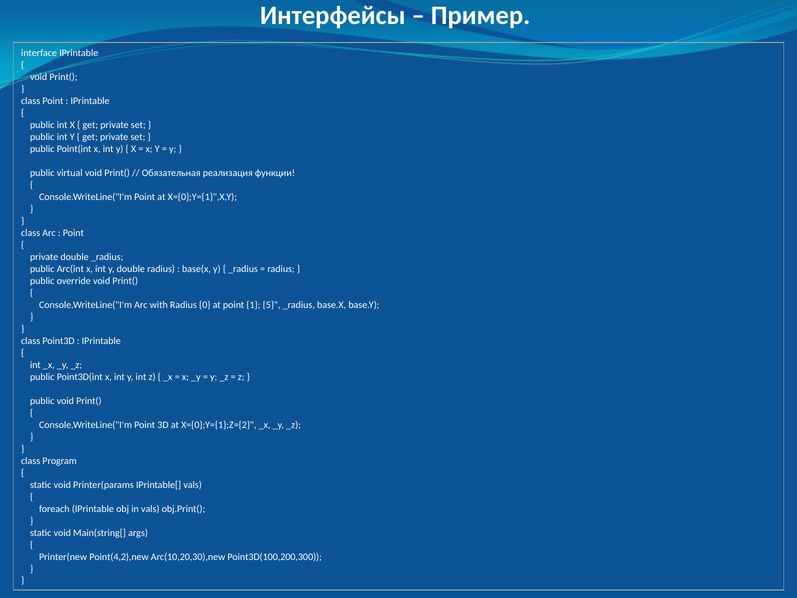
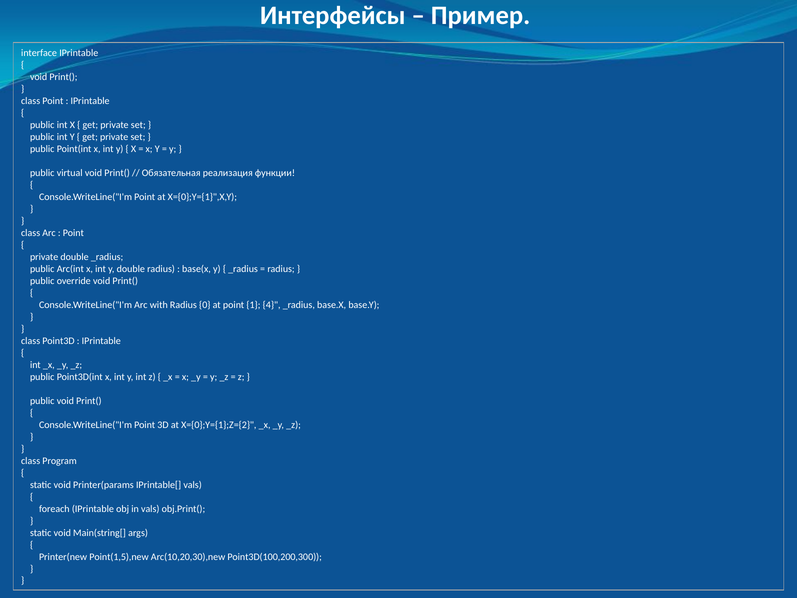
5: 5 -> 4 (272, 305)
Point(4,2),new: Point(4,2),new -> Point(1,5),new (119, 556)
